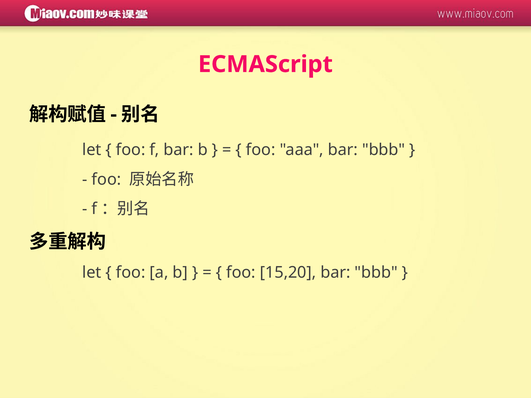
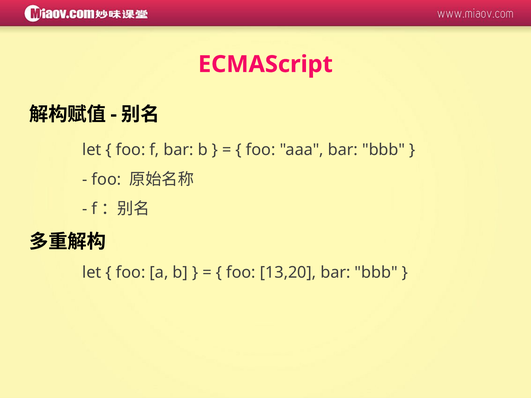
15,20: 15,20 -> 13,20 (288, 273)
